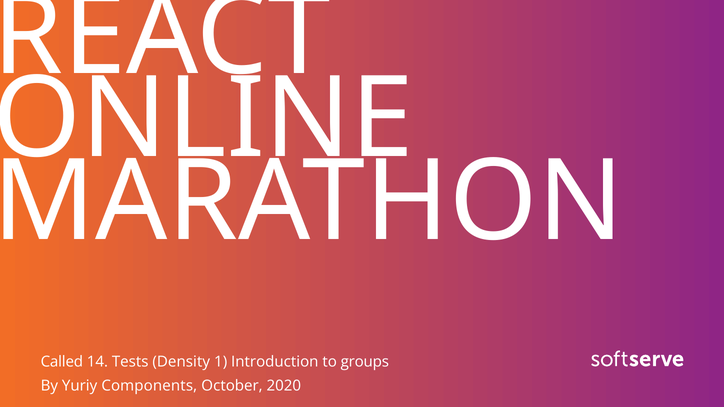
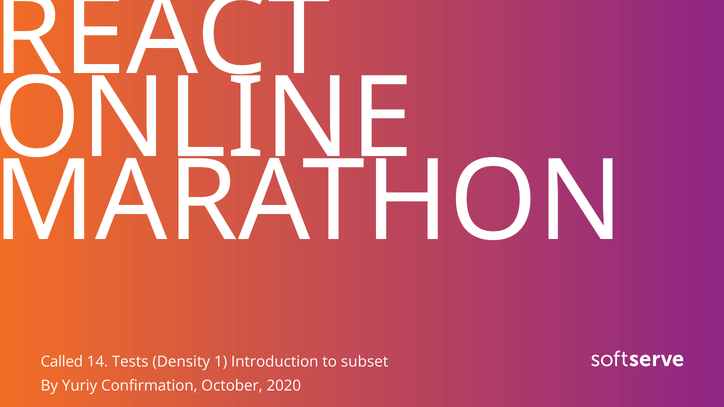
groups: groups -> subset (365, 362)
Components: Components -> Confirmation (149, 386)
